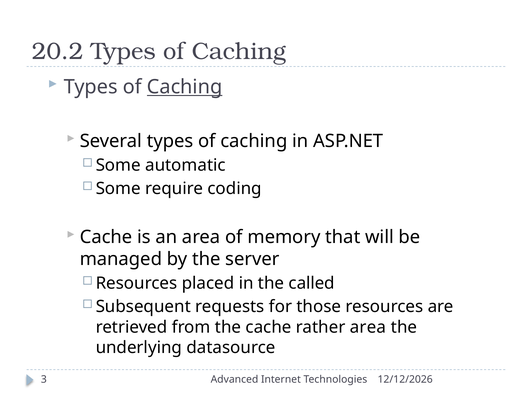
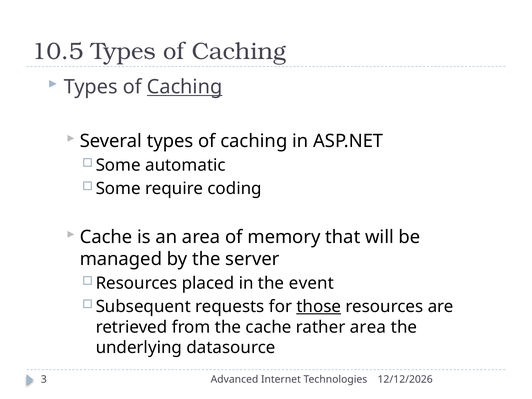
20.2: 20.2 -> 10.5 (58, 51)
called: called -> event (311, 283)
those underline: none -> present (319, 307)
